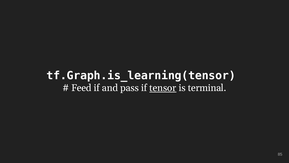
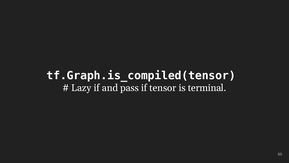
tf.Graph.is_learning(tensor: tf.Graph.is_learning(tensor -> tf.Graph.is_compiled(tensor (141, 75)
Feed: Feed -> Lazy (81, 88)
tensor underline: present -> none (163, 88)
